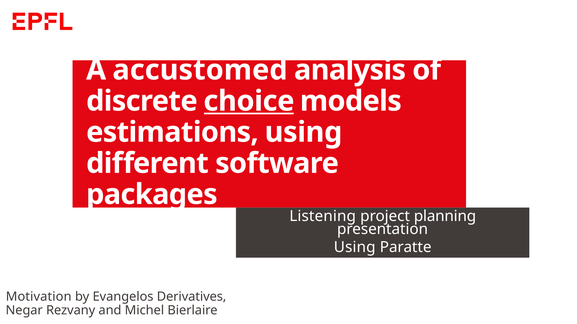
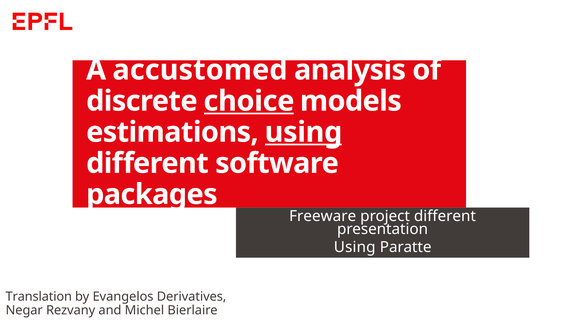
using underline: none -> present (303, 132)
Listening: Listening -> Freeware (323, 216)
project planning: planning -> different (445, 216)
Motivation: Motivation -> Translation (39, 297)
